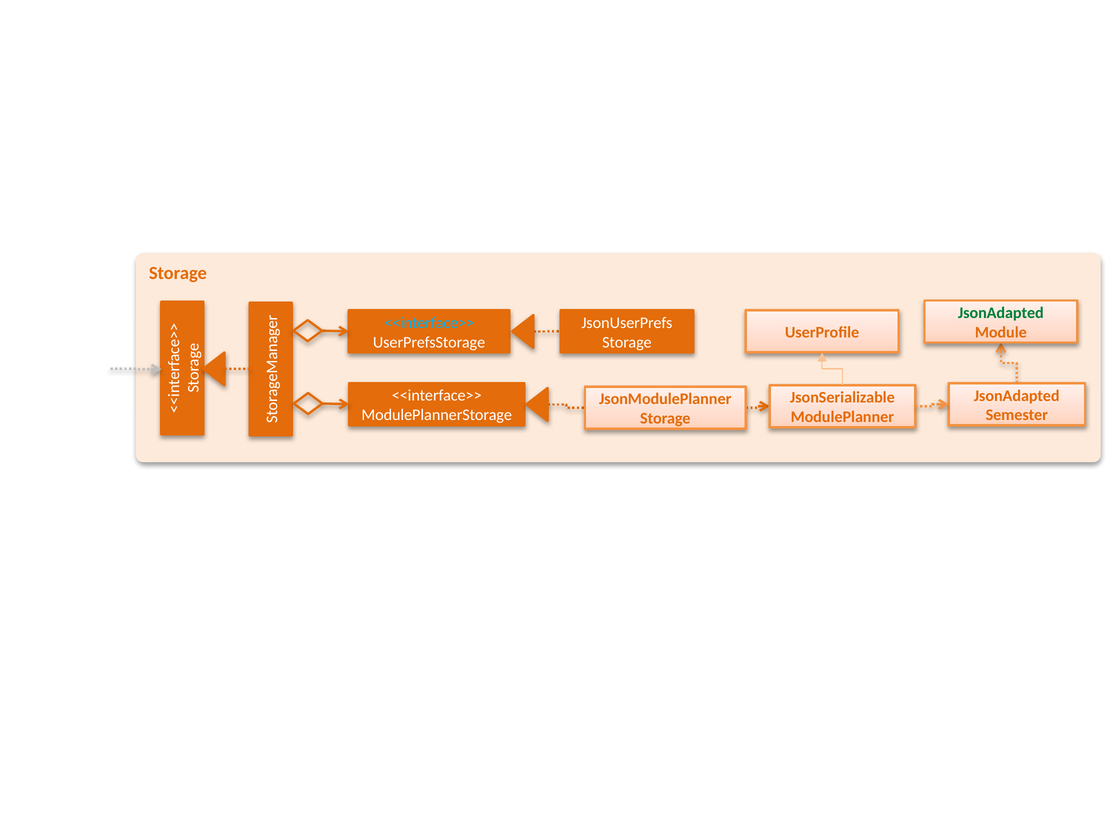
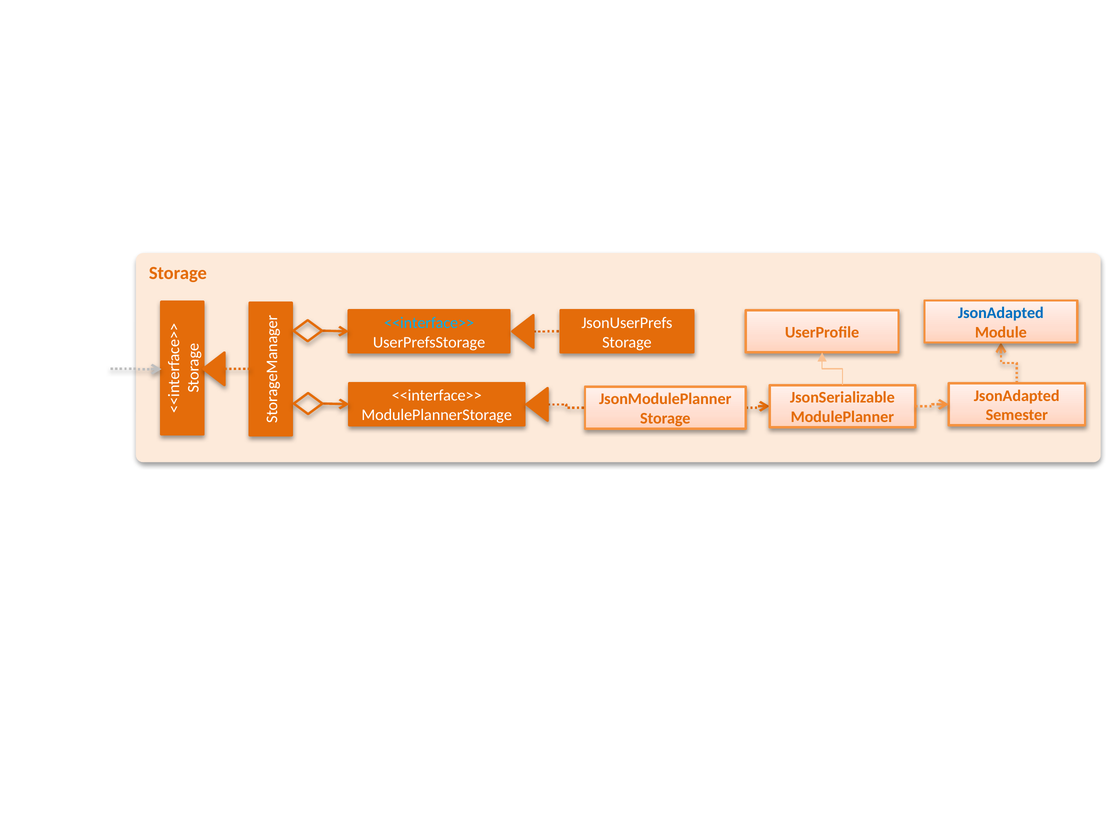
JsonAdapted colour: green -> blue (1001, 313)
